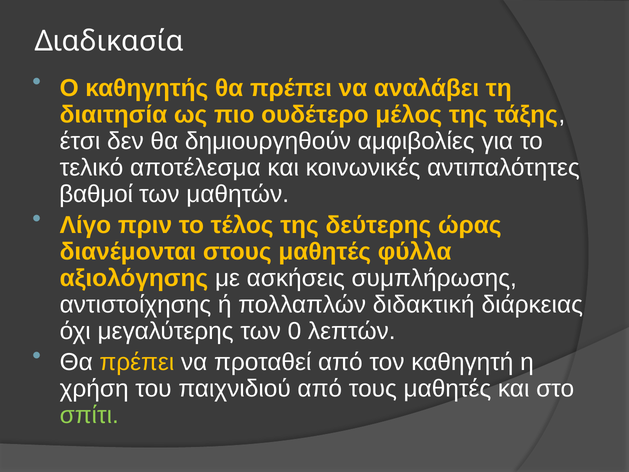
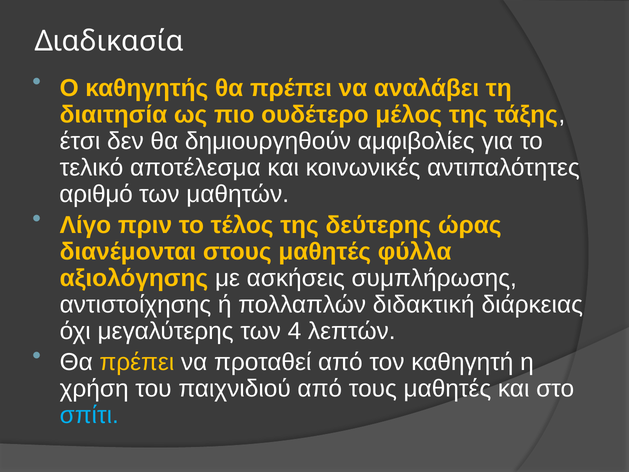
βαθμοί: βαθμοί -> αριθμό (96, 194)
0: 0 -> 4 (294, 331)
σπίτι colour: light green -> light blue (89, 415)
